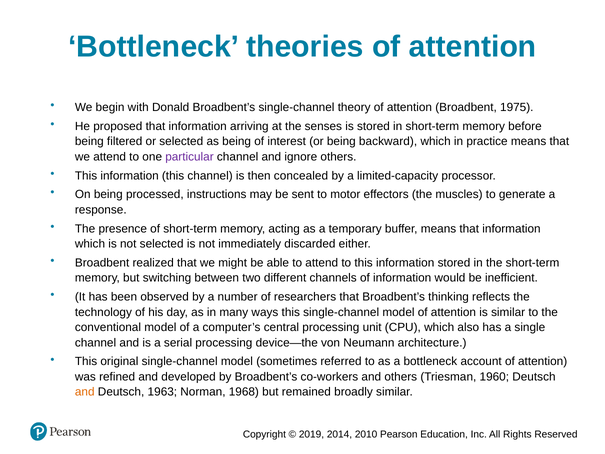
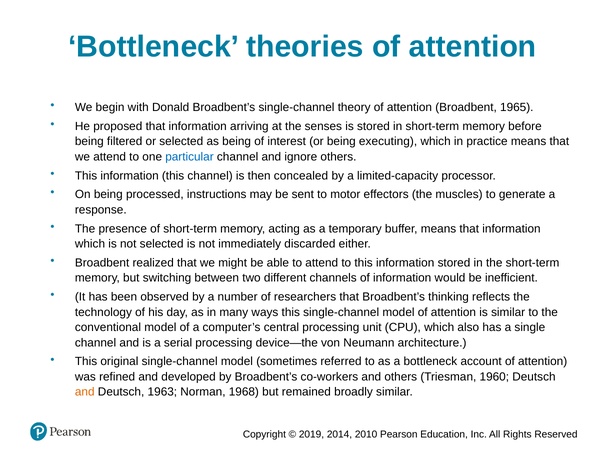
1975: 1975 -> 1965 (517, 107)
backward: backward -> executing (388, 141)
particular colour: purple -> blue (189, 157)
